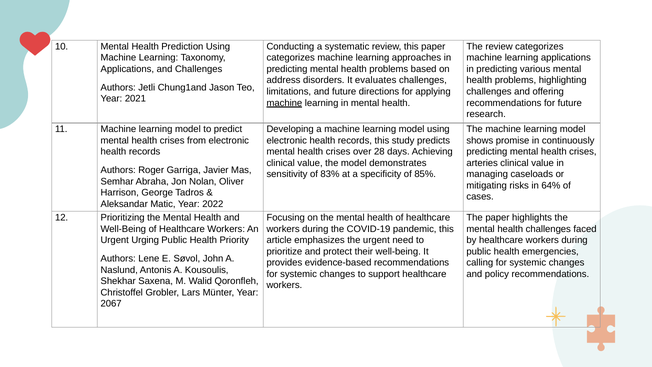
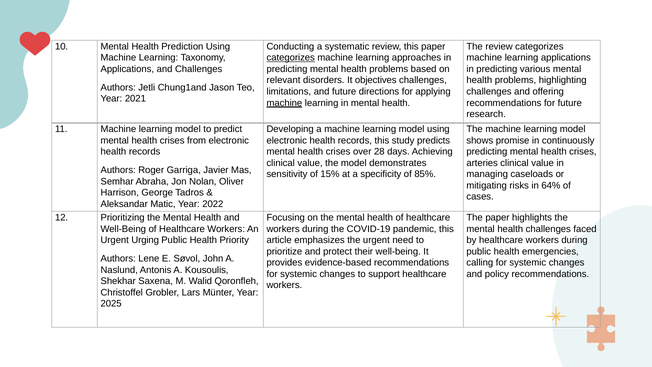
categorizes underline: none -> present (291, 58)
address: address -> relevant (284, 80)
evaluates: evaluates -> objectives (376, 80)
83%: 83% -> 15% (330, 174)
2067: 2067 -> 2025 (111, 304)
